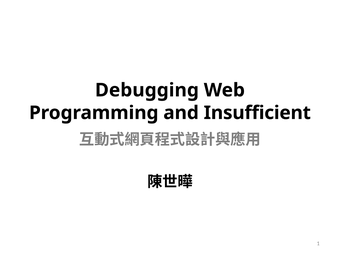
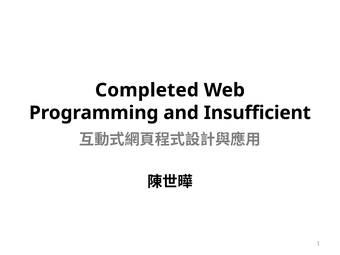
Debugging: Debugging -> Completed (147, 90)
